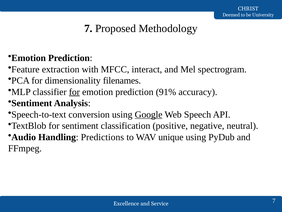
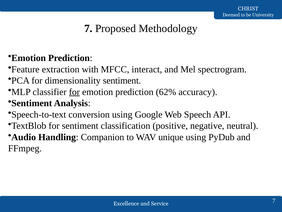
dimensionality filenames: filenames -> sentiment (122, 80)
91%: 91% -> 62% (166, 92)
Google underline: present -> none (149, 114)
Predictions: Predictions -> Companion (102, 137)
